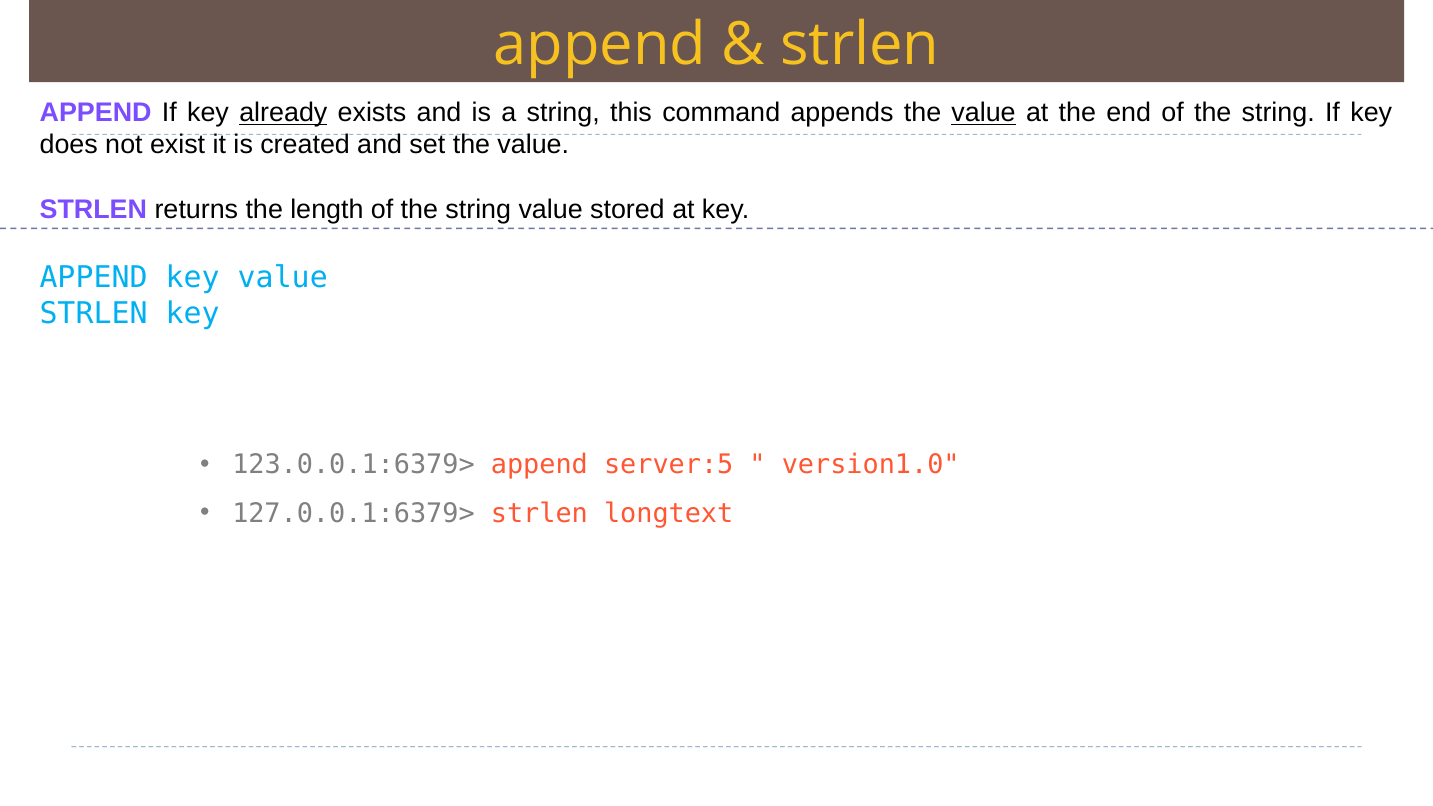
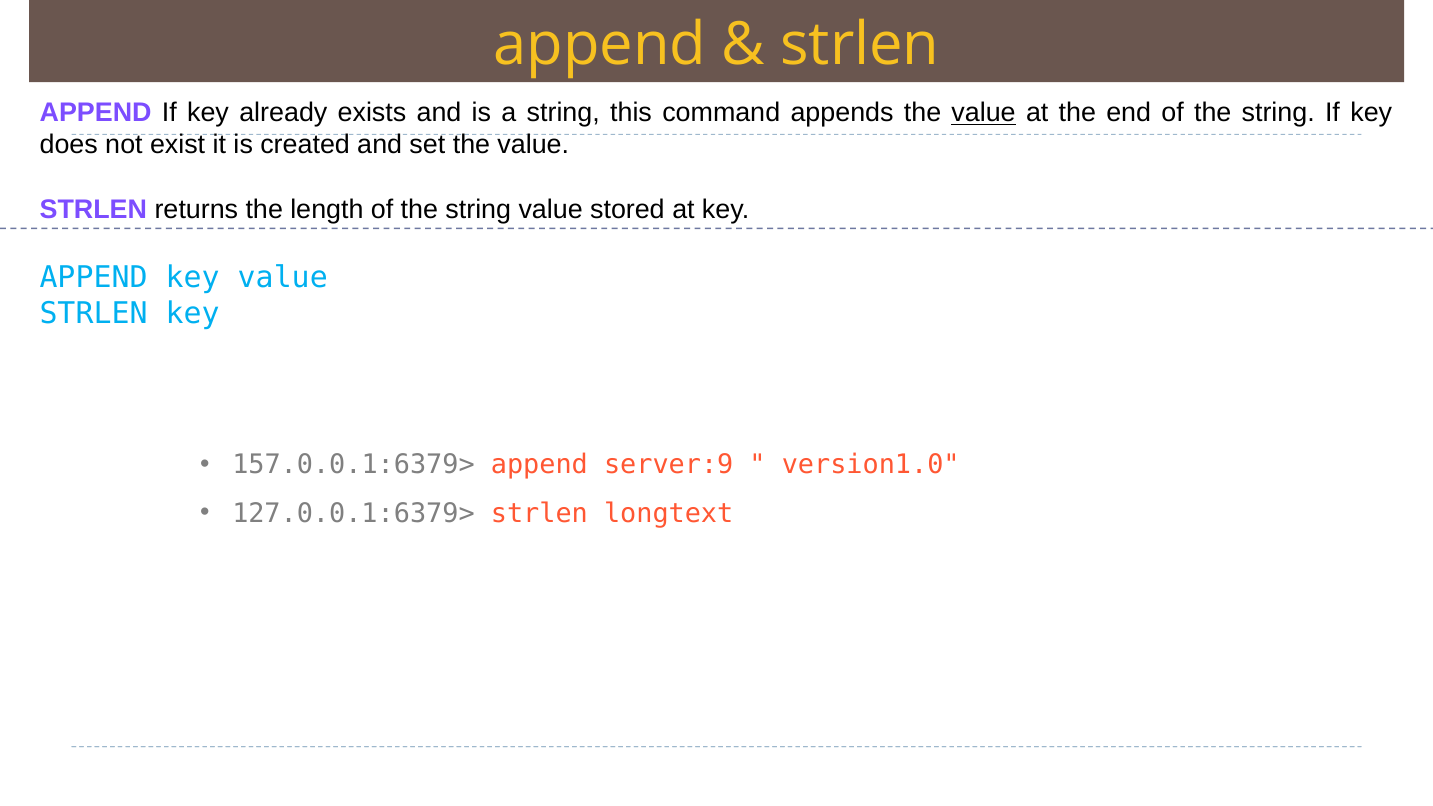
already underline: present -> none (283, 113)
123.0.0.1:6379>: 123.0.0.1:6379> -> 157.0.0.1:6379> (353, 465)
server:5: server:5 -> server:9 (669, 465)
